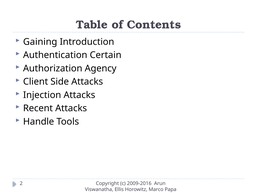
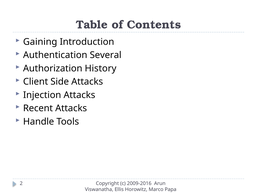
Certain: Certain -> Several (106, 55)
Agency: Agency -> History (101, 68)
